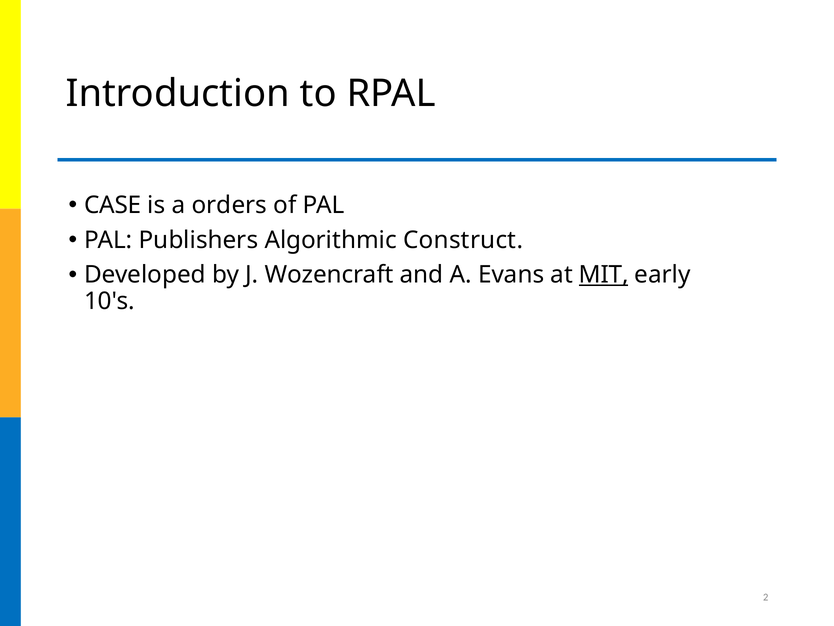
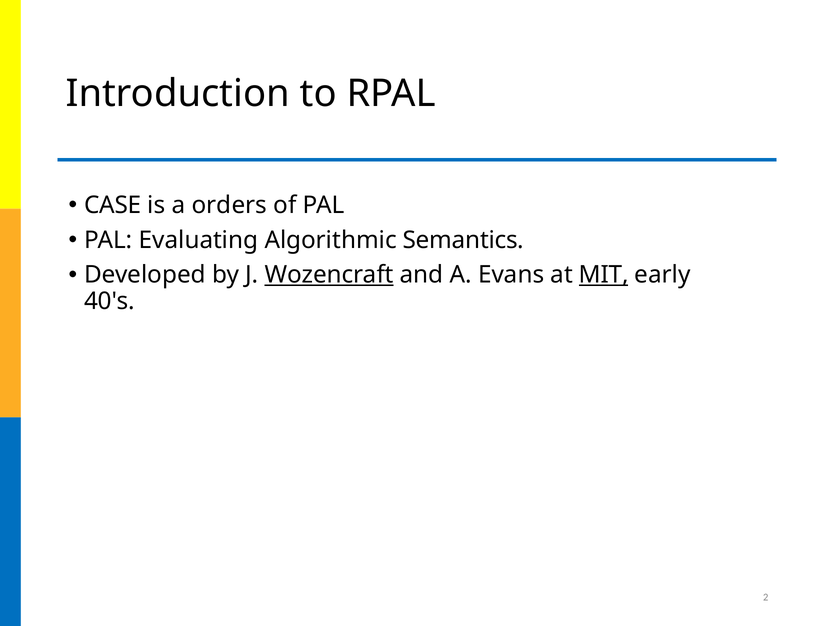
Publishers: Publishers -> Evaluating (198, 240)
Construct: Construct -> Semantics (463, 240)
Wozencraft underline: none -> present (329, 275)
10's: 10's -> 40's (110, 301)
